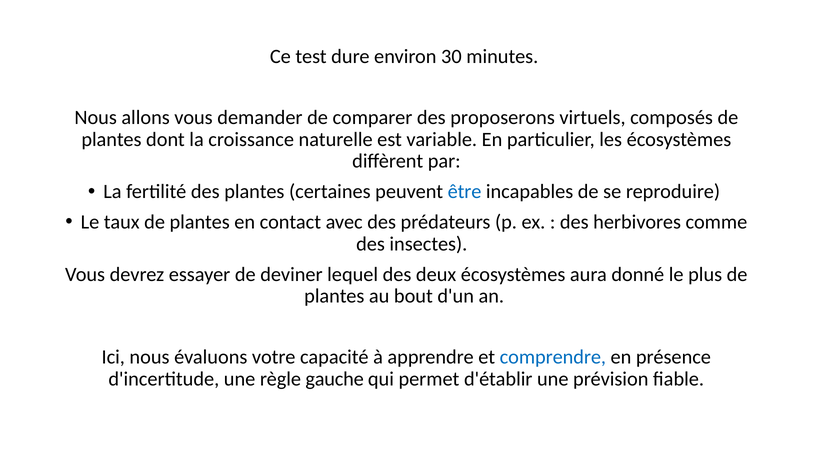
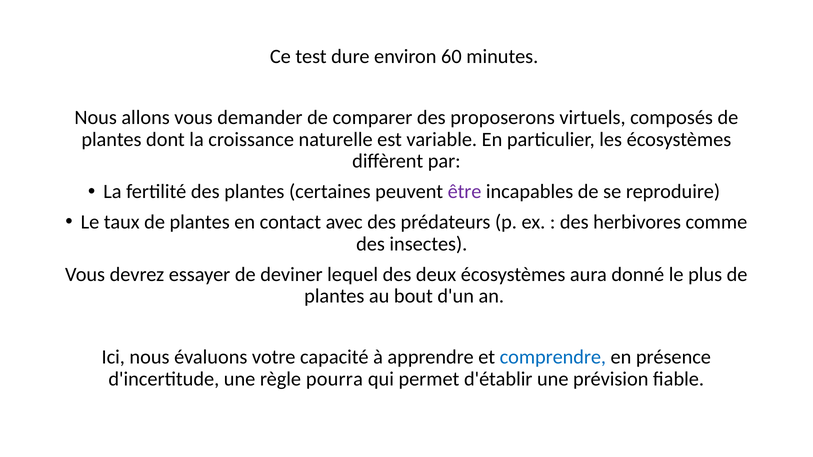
30: 30 -> 60 (451, 57)
être colour: blue -> purple (465, 192)
gauche: gauche -> pourra (334, 379)
